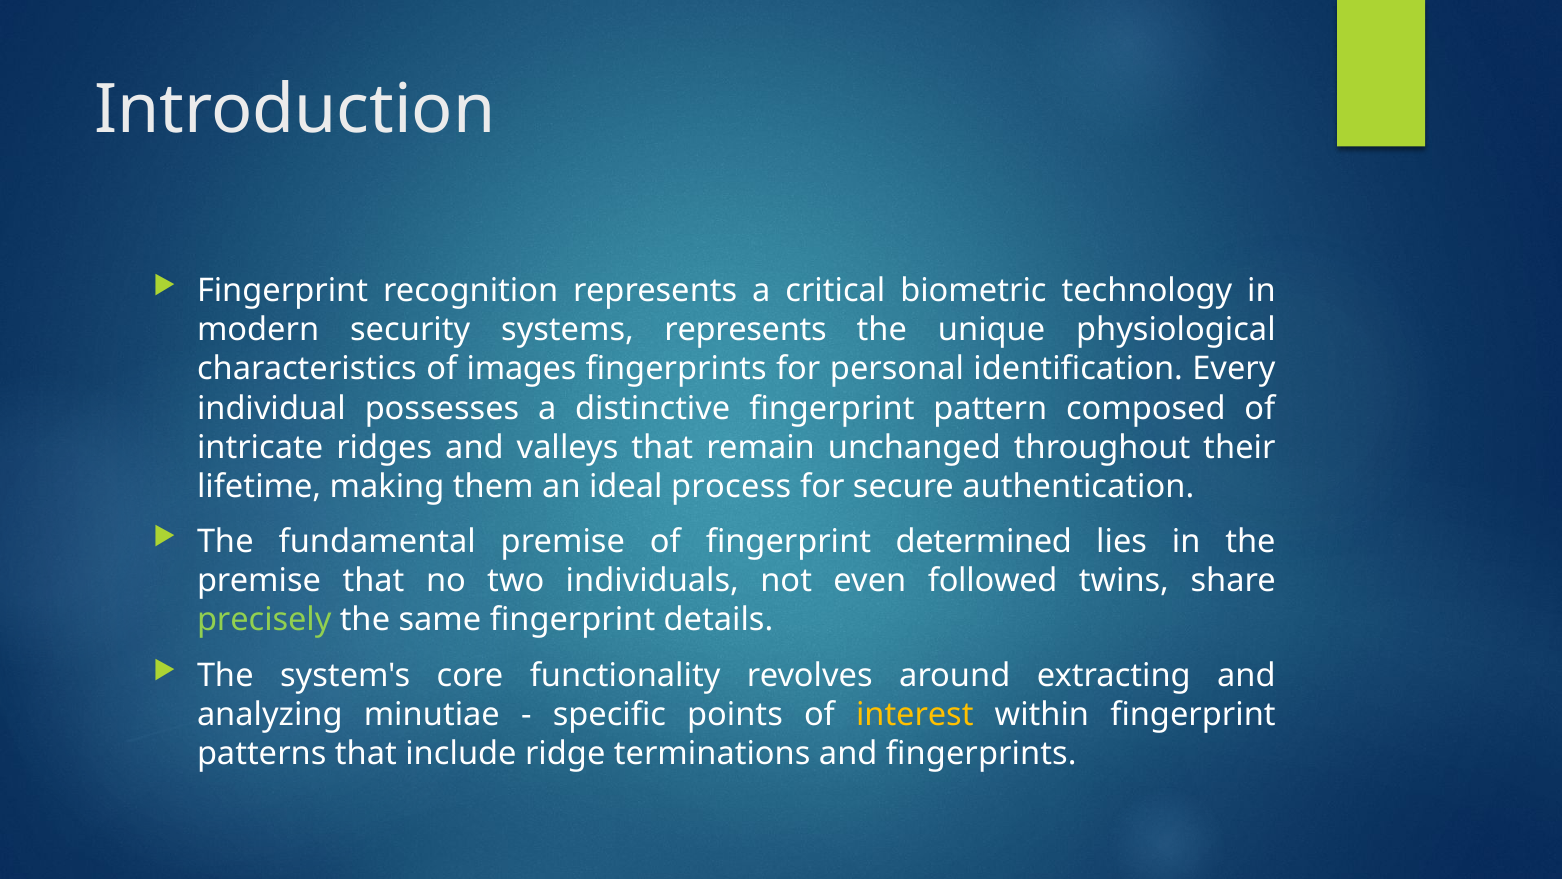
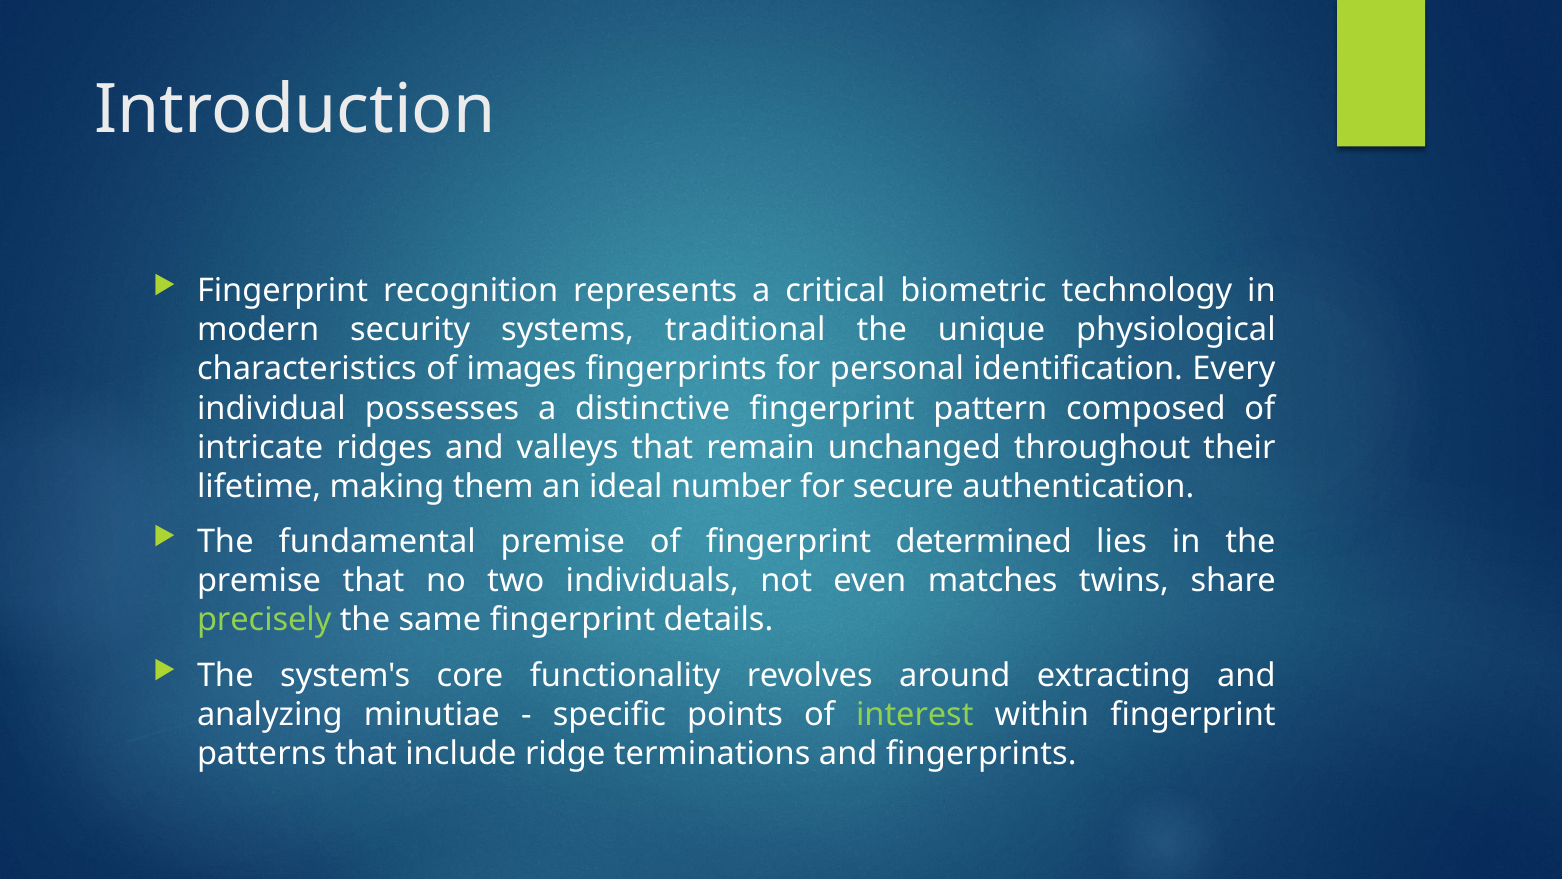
systems represents: represents -> traditional (745, 330)
process: process -> number (731, 486)
followed: followed -> matches (993, 581)
interest colour: yellow -> light green (915, 714)
